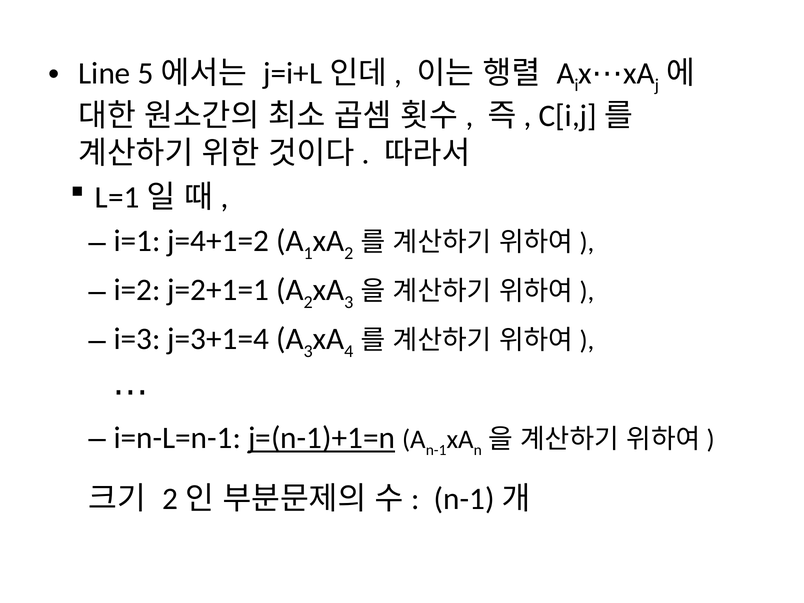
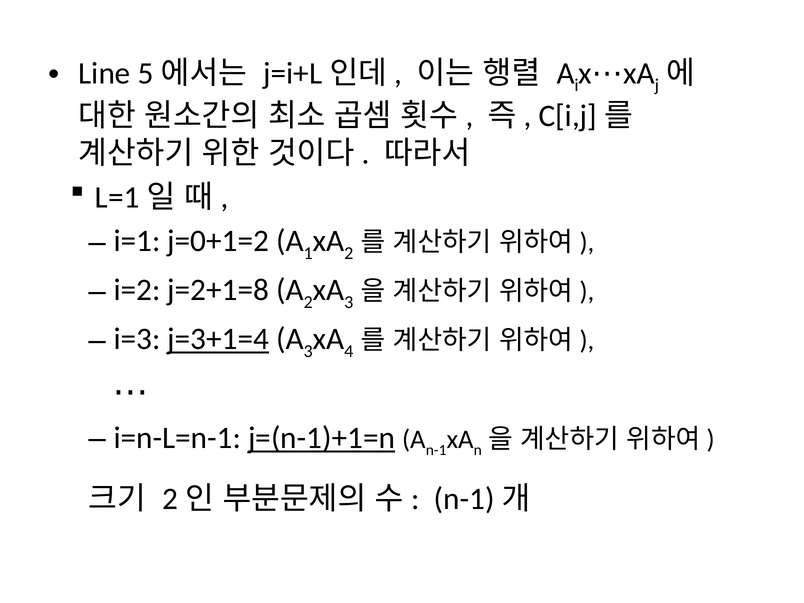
j=4+1=2: j=4+1=2 -> j=0+1=2 (218, 241)
j=2+1=1: j=2+1=1 -> j=2+1=8 (218, 290)
j=3+1=4 underline: none -> present (218, 339)
